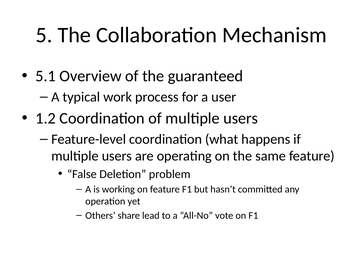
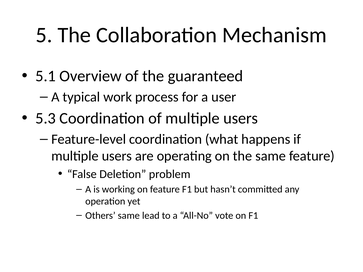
1.2: 1.2 -> 5.3 (46, 119)
Others share: share -> same (129, 216)
